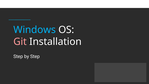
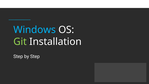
Git colour: pink -> light green (20, 42)
